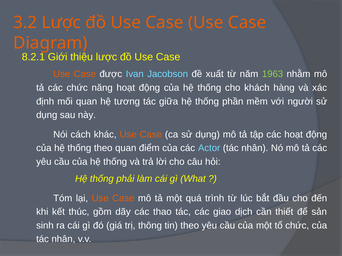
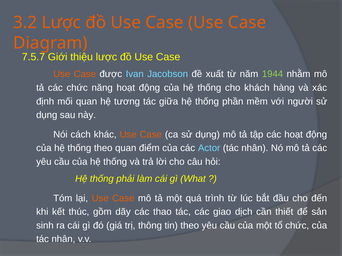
8.2.1: 8.2.1 -> 7.5.7 (33, 57)
1963: 1963 -> 1944 (273, 74)
